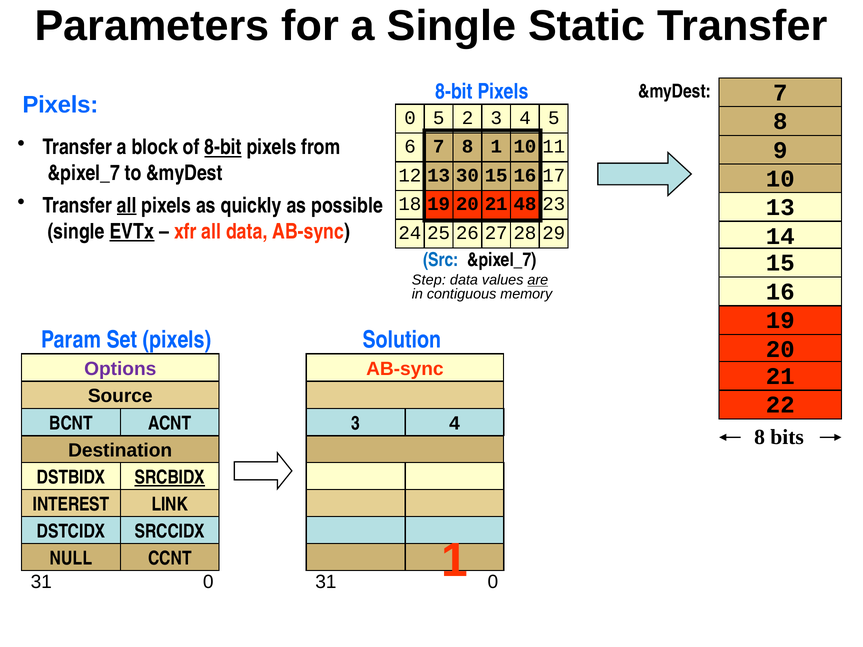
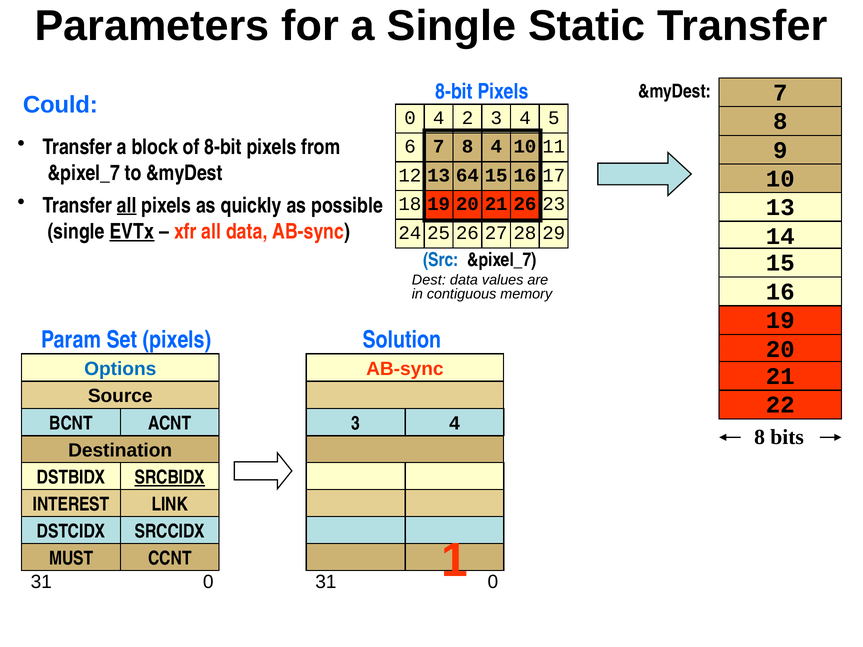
Pixels: Pixels -> Could (60, 105)
0 5: 5 -> 4 (439, 118)
8-bit underline: present -> none (223, 147)
8 1: 1 -> 4 (496, 147)
30: 30 -> 64 (467, 175)
21 48: 48 -> 26 (525, 204)
Step: Step -> Dest (429, 280)
are underline: present -> none (538, 280)
Options colour: purple -> blue (120, 369)
NULL: NULL -> MUST (71, 559)
